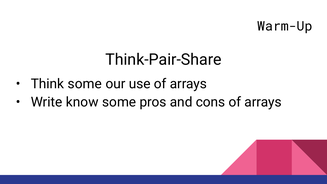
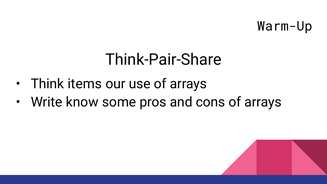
Think some: some -> items (85, 84)
